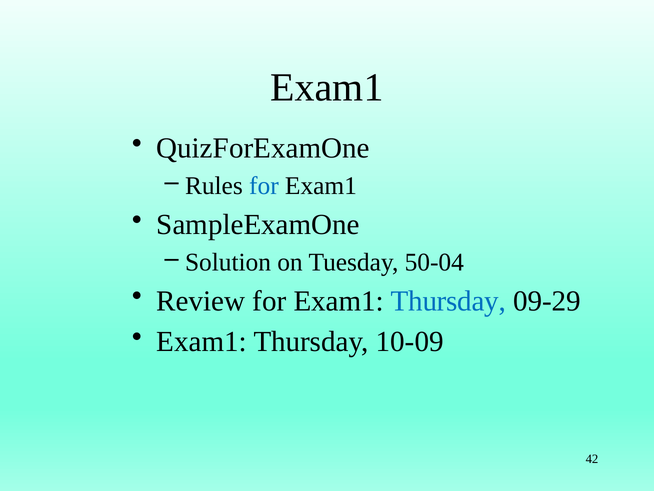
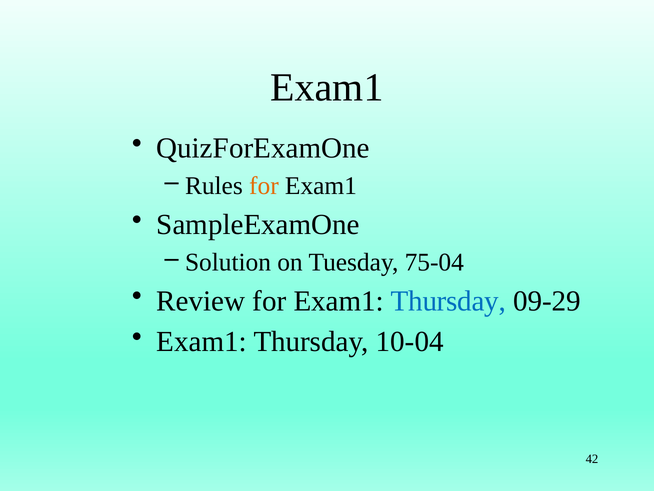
for colour: blue -> orange (264, 186)
50-04: 50-04 -> 75-04 (434, 262)
10-09: 10-09 -> 10-04 (410, 341)
